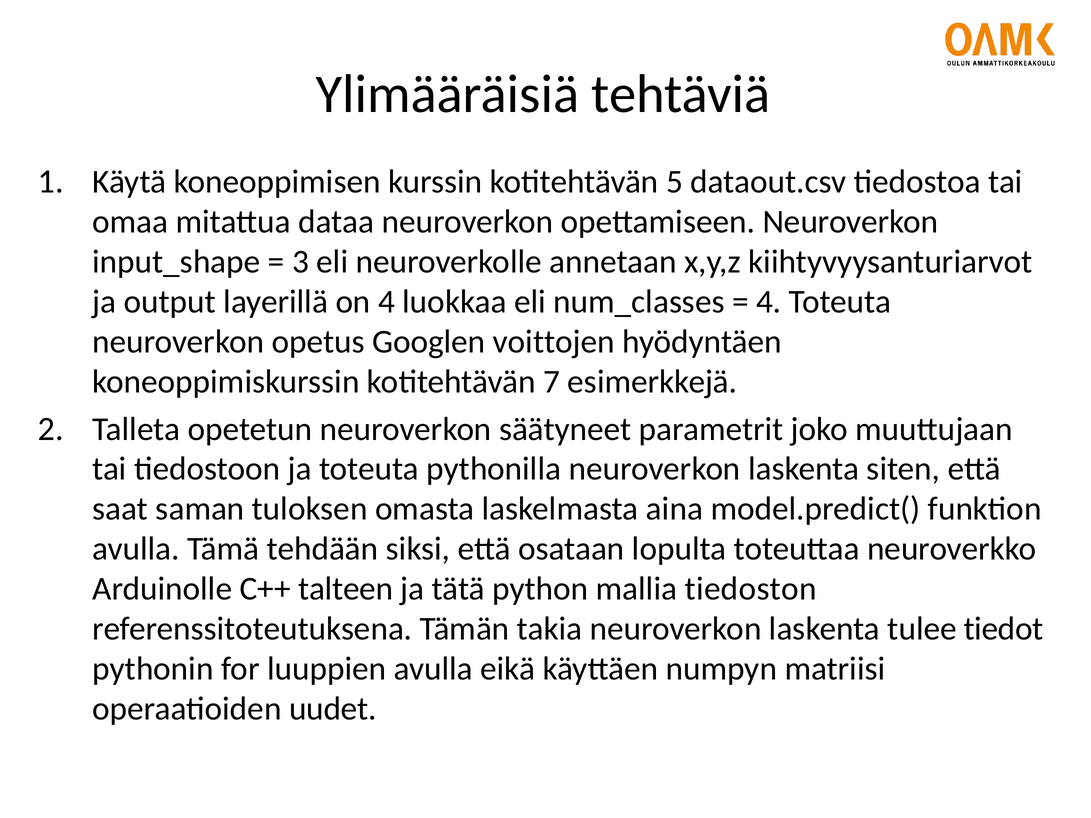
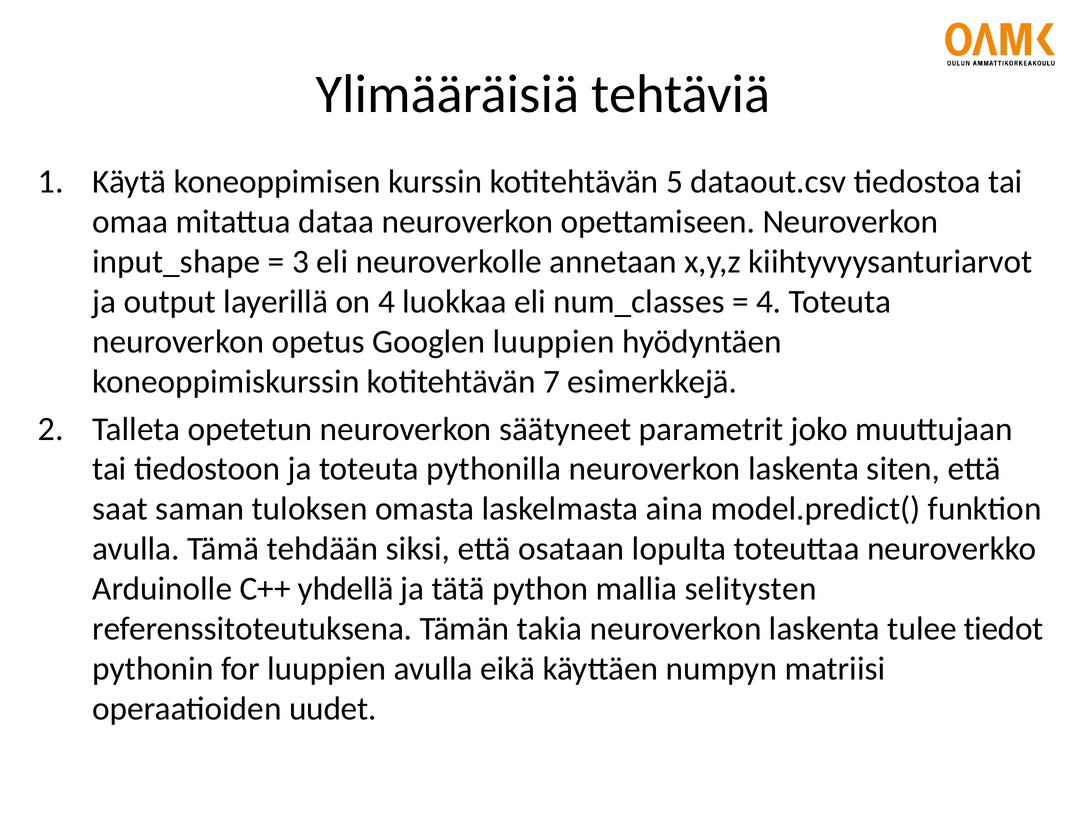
Googlen voittojen: voittojen -> luuppien (554, 342)
talteen: talteen -> yhdellä (346, 589)
tiedoston: tiedoston -> selitysten (751, 589)
